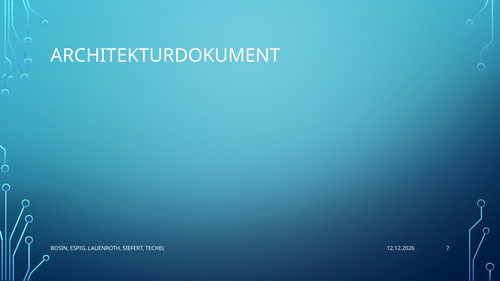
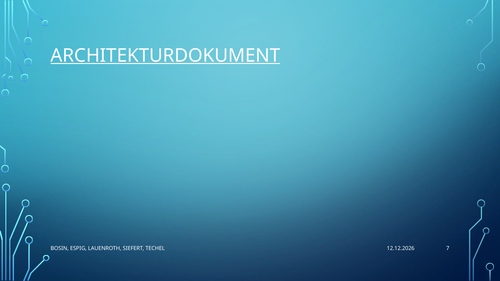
ARCHITEKTURDOKUMENT underline: none -> present (165, 56)
